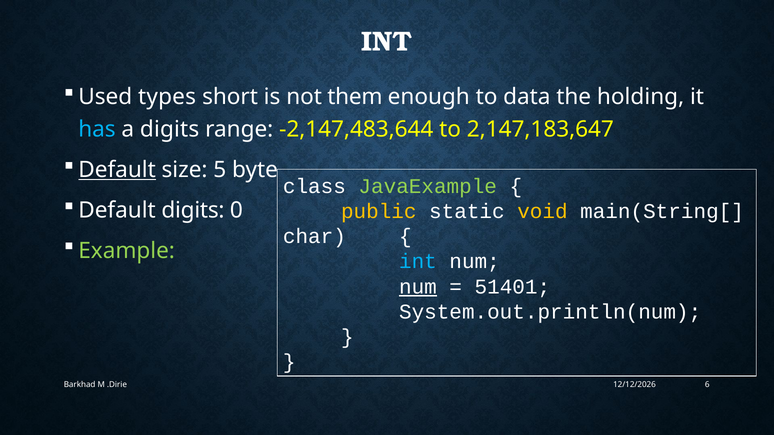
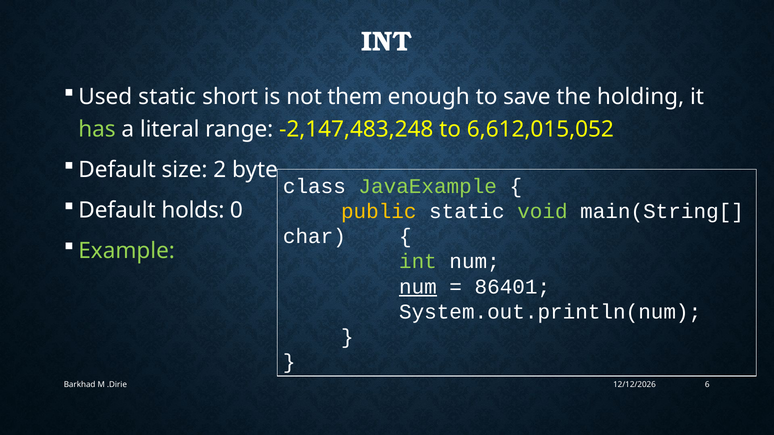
Used types: types -> static (167, 97)
data: data -> save (527, 97)
has colour: light blue -> light green (97, 129)
a digits: digits -> literal (170, 129)
-2,147,483,644: -2,147,483,644 -> -2,147,483,248 (356, 129)
2,147,183,647: 2,147,183,647 -> 6,612,015,052 (540, 129)
Default underline: present -> none (117, 170)
5: 5 -> 2 (220, 170)
Default digits: digits -> holds (193, 210)
void colour: yellow -> light green (542, 211)
int colour: light blue -> light green (418, 262)
51401: 51401 -> 86401 (512, 287)
